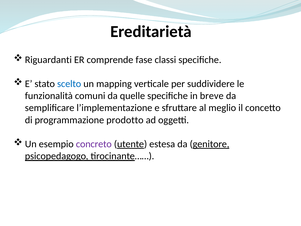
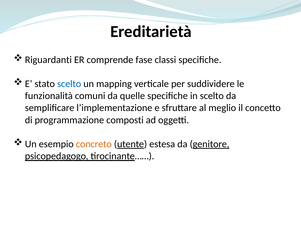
in breve: breve -> scelto (212, 96)
prodotto: prodotto -> composti (125, 120)
concreto colour: purple -> orange (94, 144)
